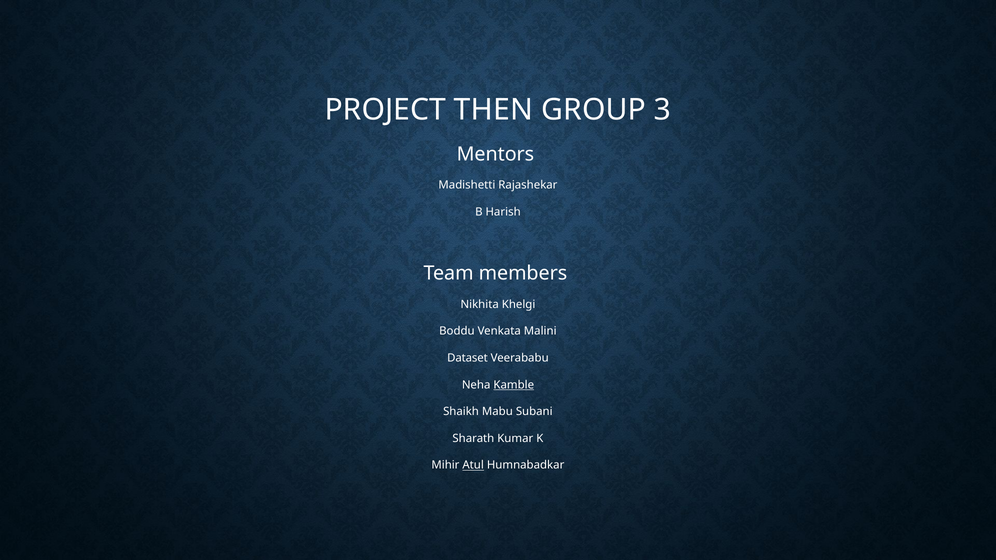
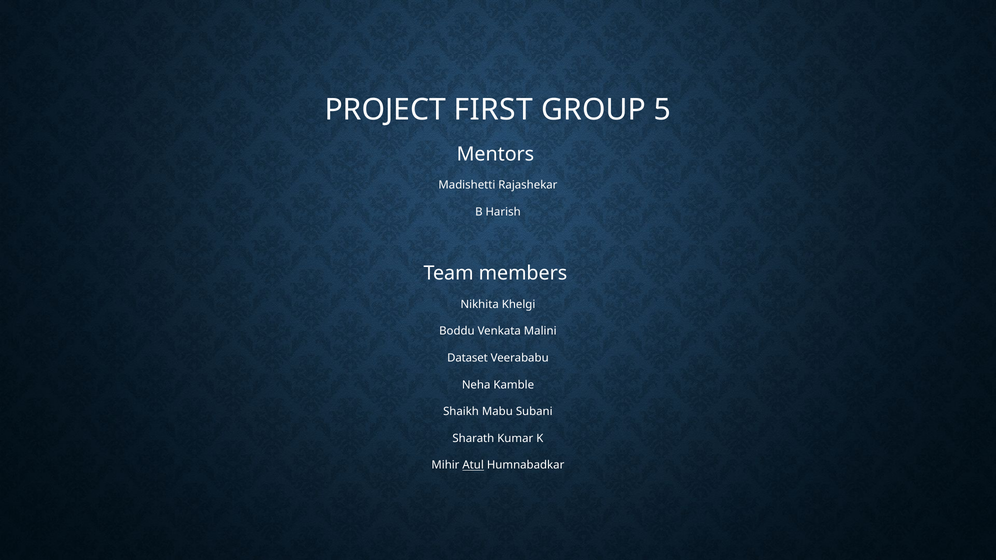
THEN: THEN -> FIRST (493, 110)
3: 3 -> 5 (662, 110)
Kamble underline: present -> none (514, 385)
